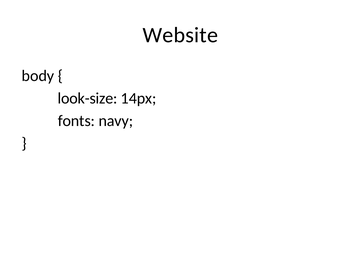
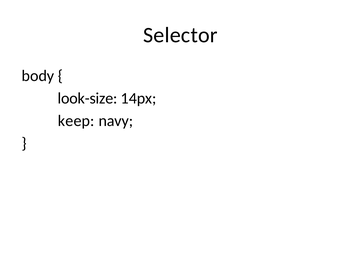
Website: Website -> Selector (180, 35)
fonts: fonts -> keep (76, 121)
